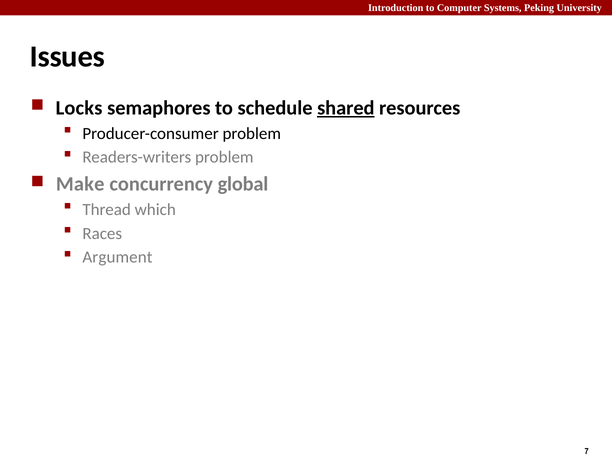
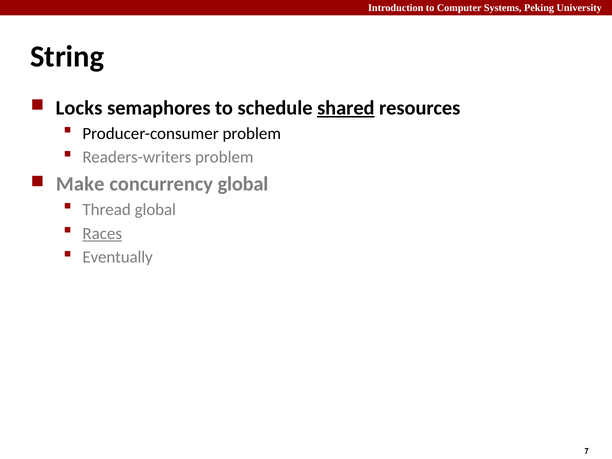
Issues: Issues -> String (67, 57)
Thread which: which -> global (155, 210)
Races underline: none -> present (102, 233)
Argument: Argument -> Eventually (118, 257)
